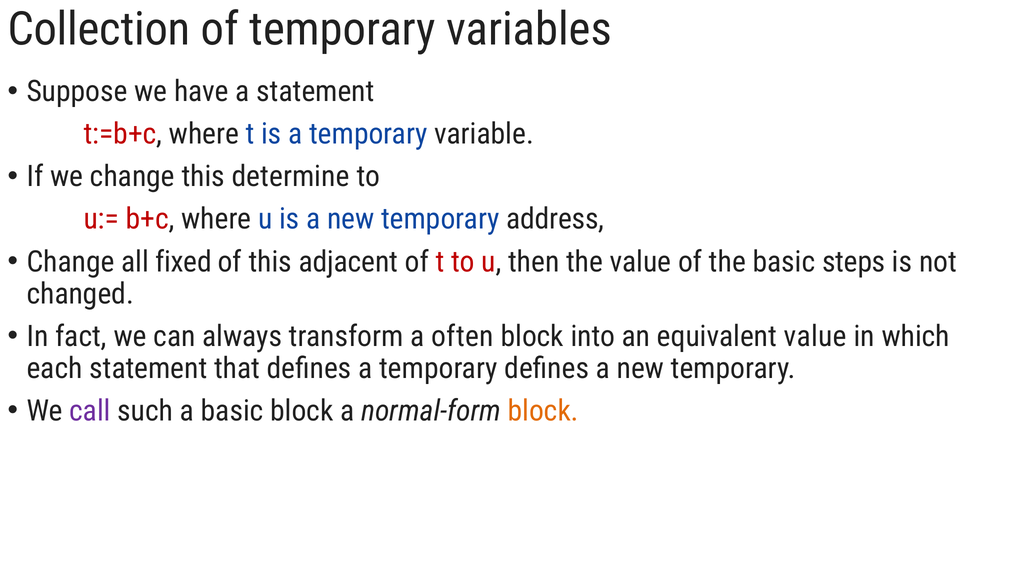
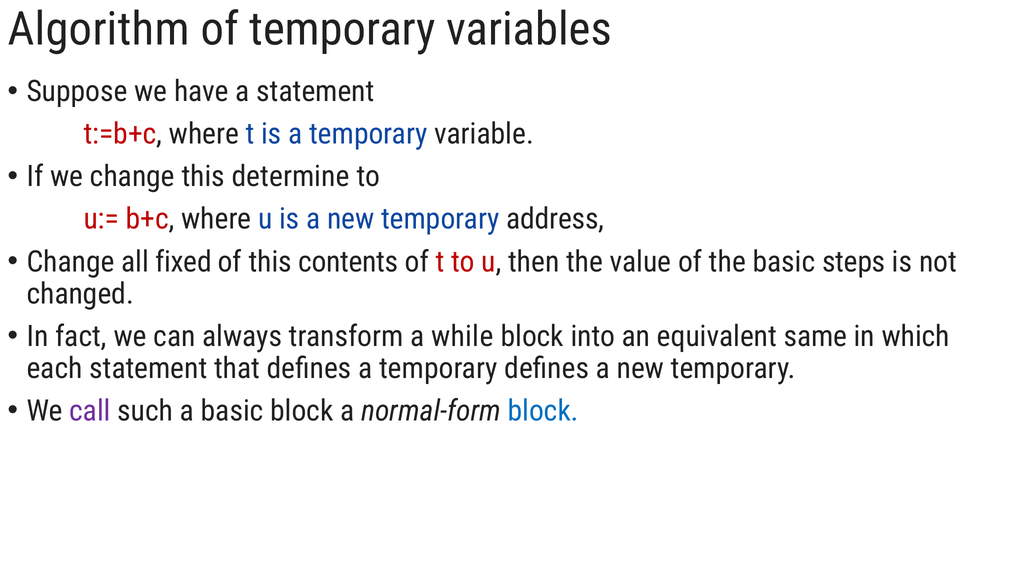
Collection: Collection -> Algorithm (99, 29)
adjacent: adjacent -> contents (348, 262)
often: often -> while (462, 336)
equivalent value: value -> same (815, 336)
block colour: orange -> blue (543, 411)
